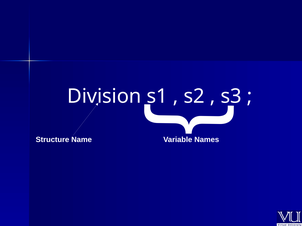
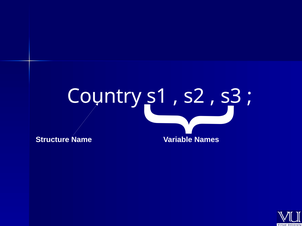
Division: Division -> Country (104, 96)
